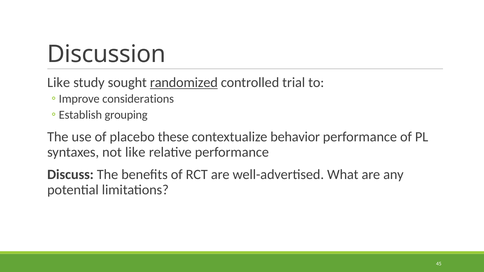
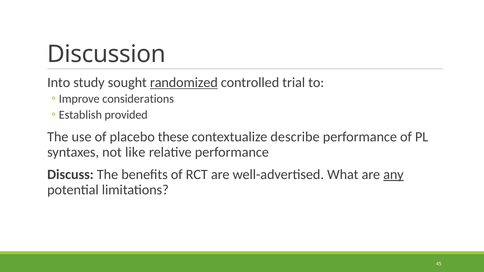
Like: Like -> Into (59, 83)
grouping: grouping -> provided (126, 115)
behavior: behavior -> describe (295, 137)
any underline: none -> present (393, 175)
